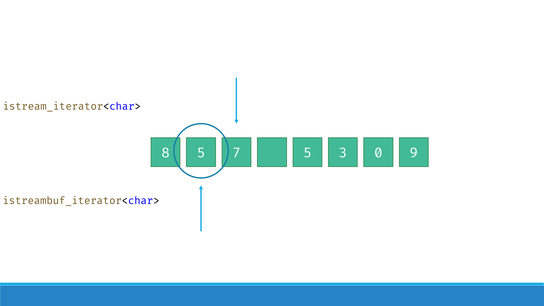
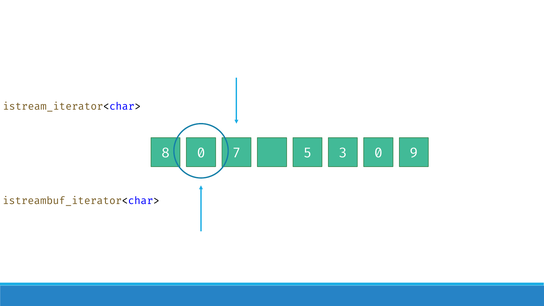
8 5: 5 -> 0 (201, 153)
